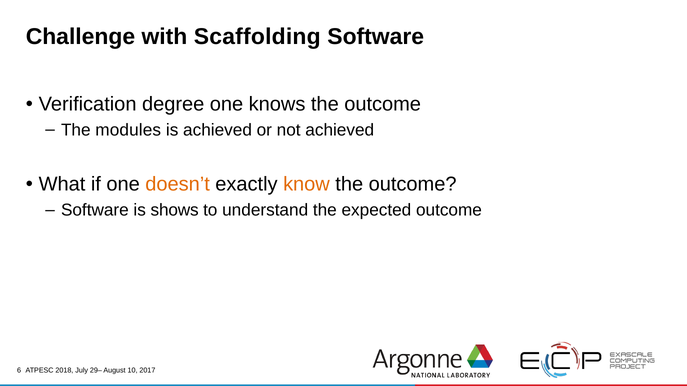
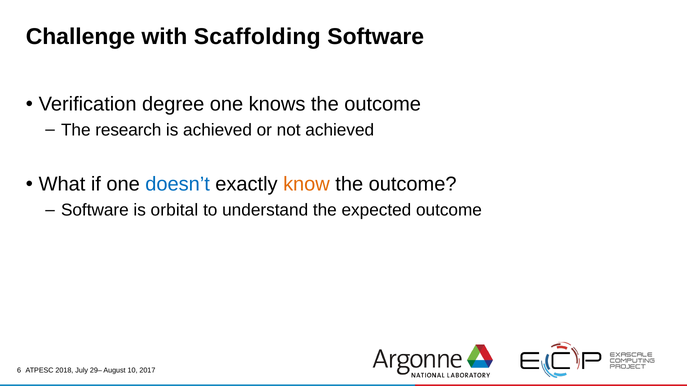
modules: modules -> research (128, 130)
doesn’t colour: orange -> blue (178, 185)
shows: shows -> orbital (174, 210)
